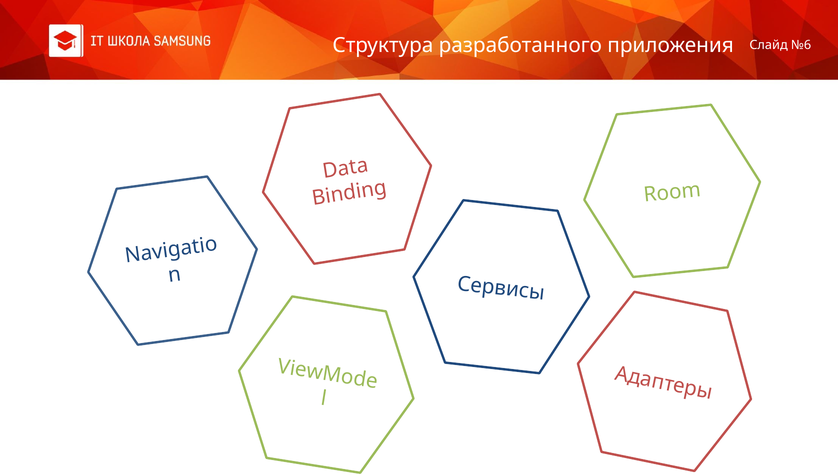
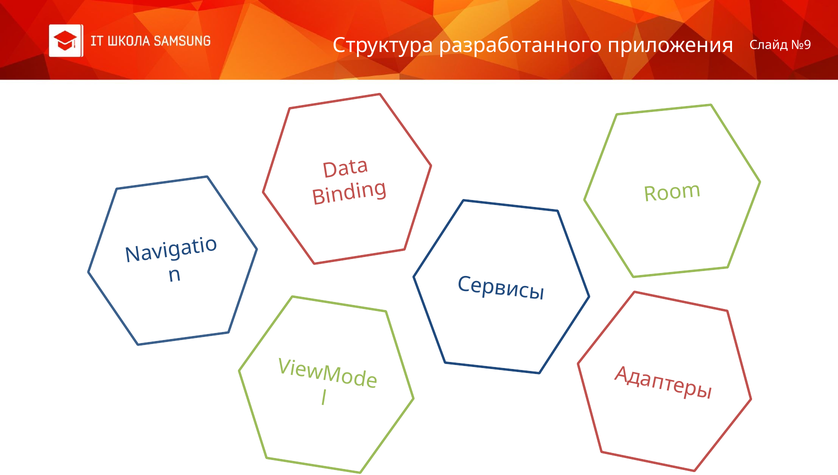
№6: №6 -> №9 (801, 45)
